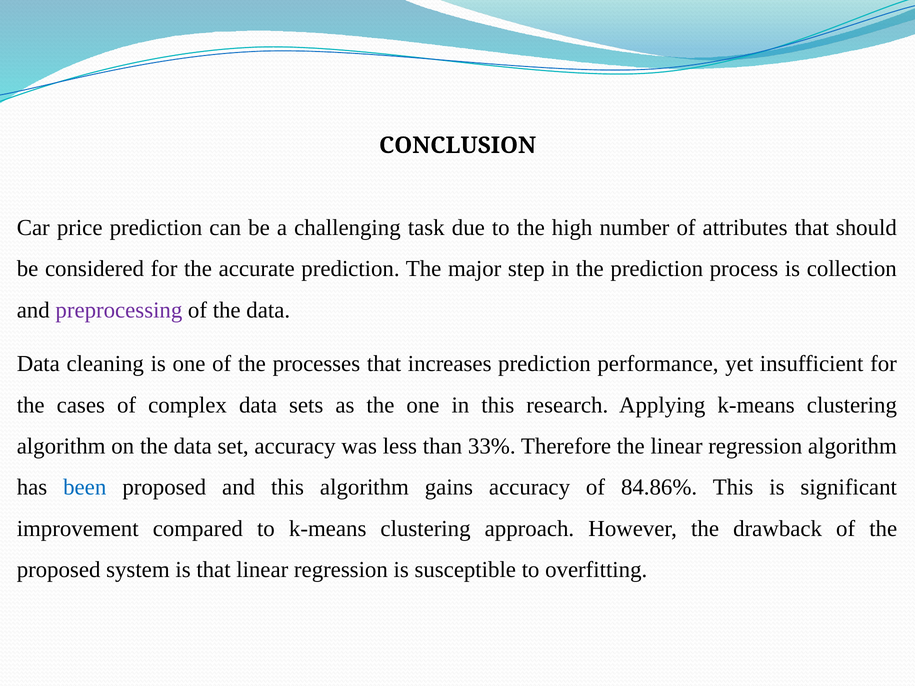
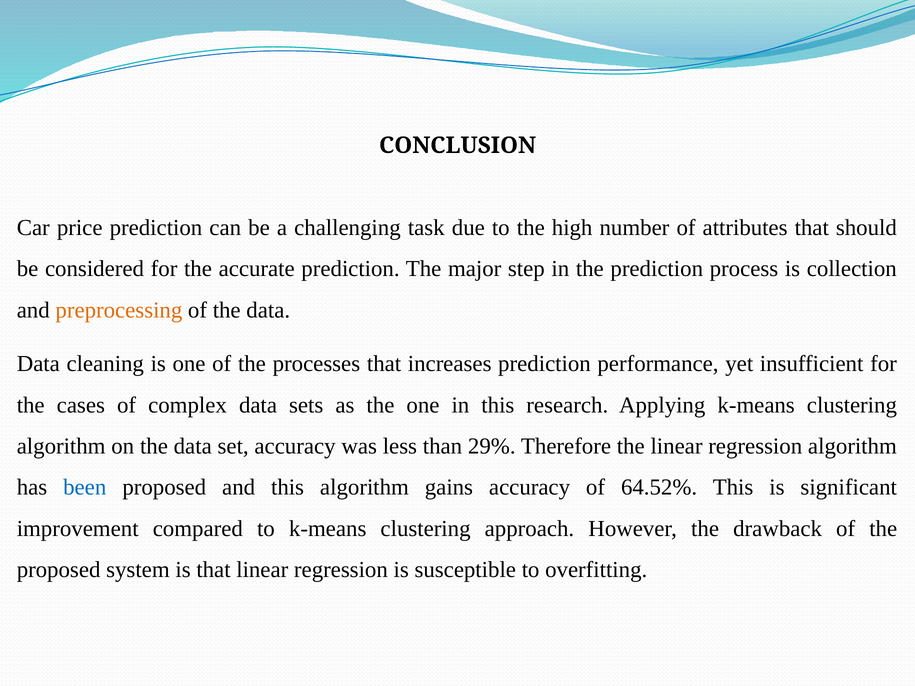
preprocessing colour: purple -> orange (119, 310)
33%: 33% -> 29% (492, 446)
84.86%: 84.86% -> 64.52% (659, 488)
